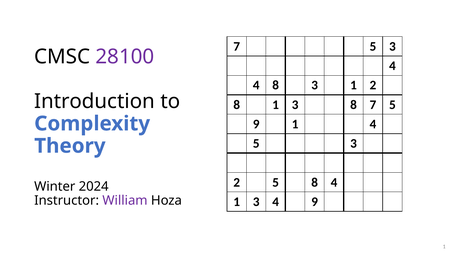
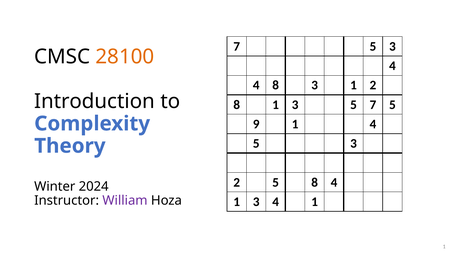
28100 colour: purple -> orange (125, 57)
3 8: 8 -> 5 (353, 105)
3 4 9: 9 -> 1 (315, 201)
